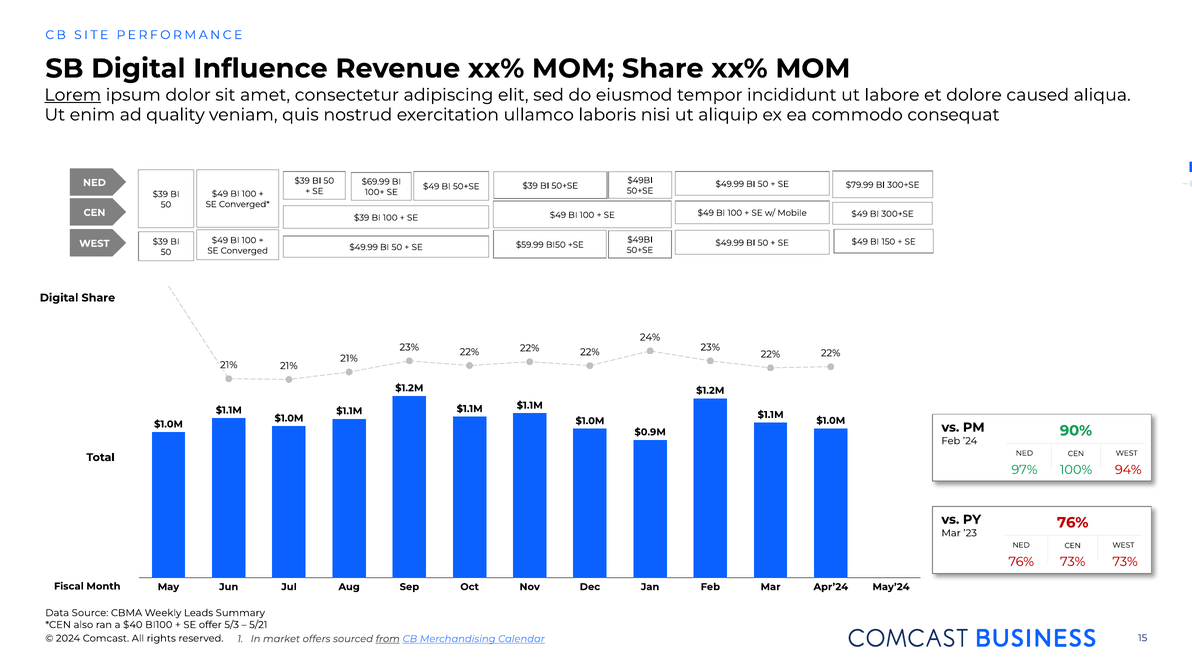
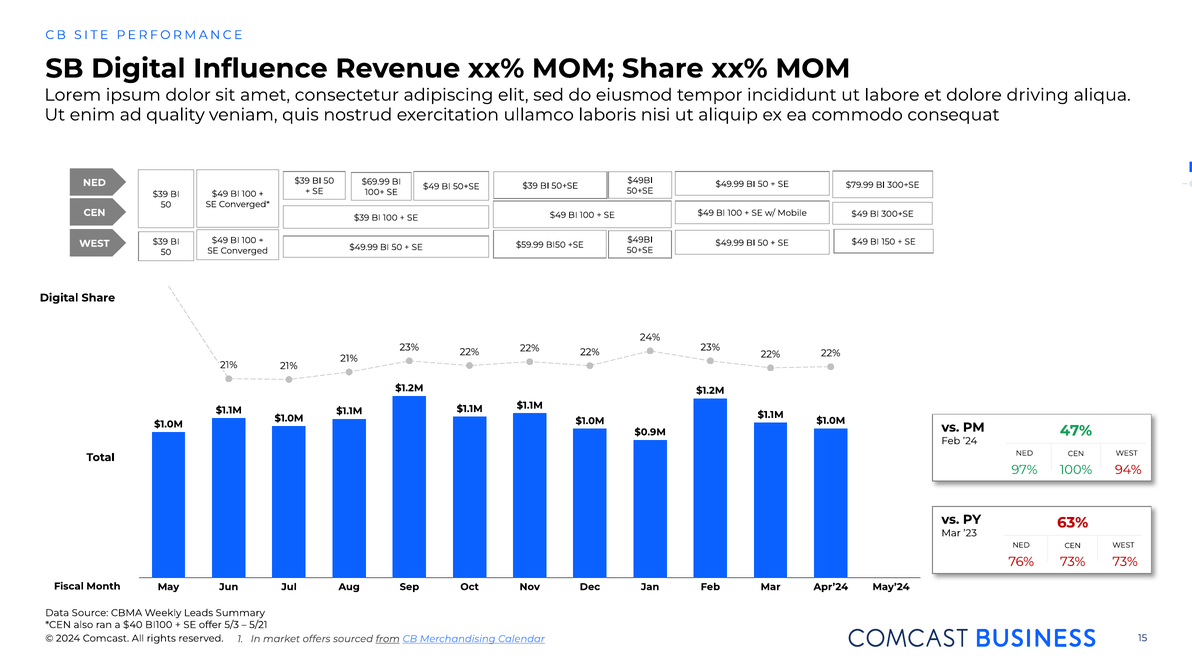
Lorem underline: present -> none (73, 95)
caused: caused -> driving (1038, 95)
90%: 90% -> 47% (1076, 431)
76%: 76% -> 63% (1073, 523)
